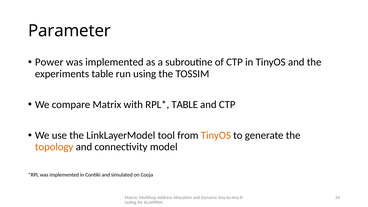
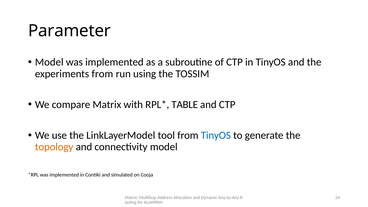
Power: Power -> Model (49, 62)
experiments table: table -> from (102, 74)
TinyOS colour: orange -> blue (216, 135)
